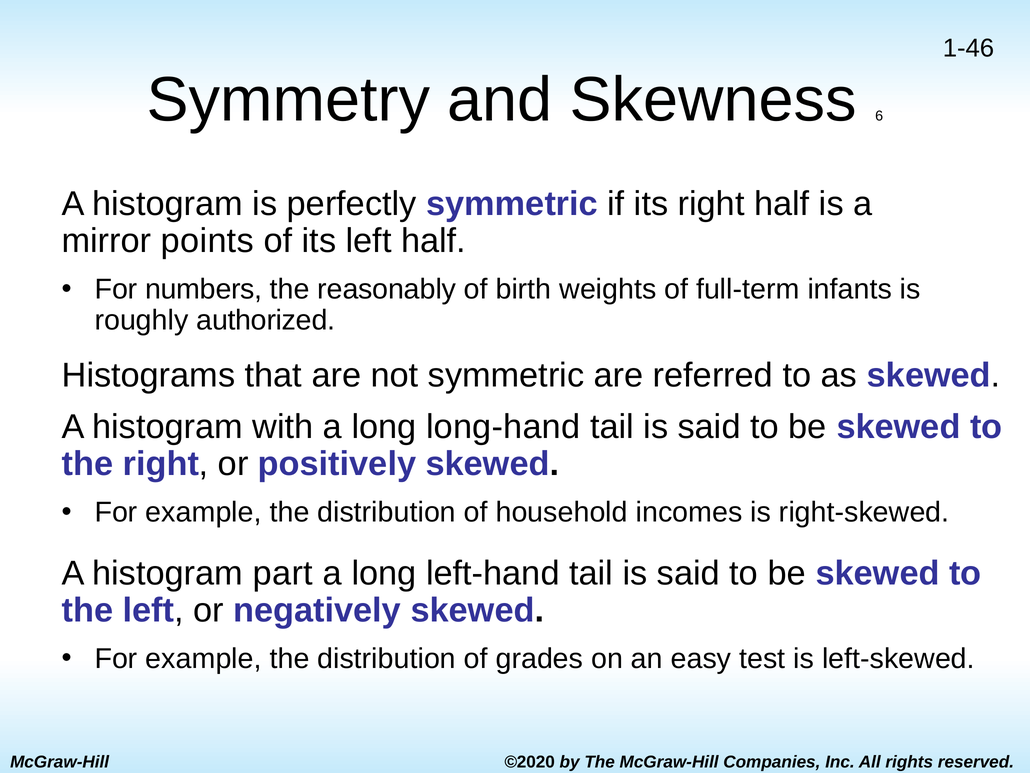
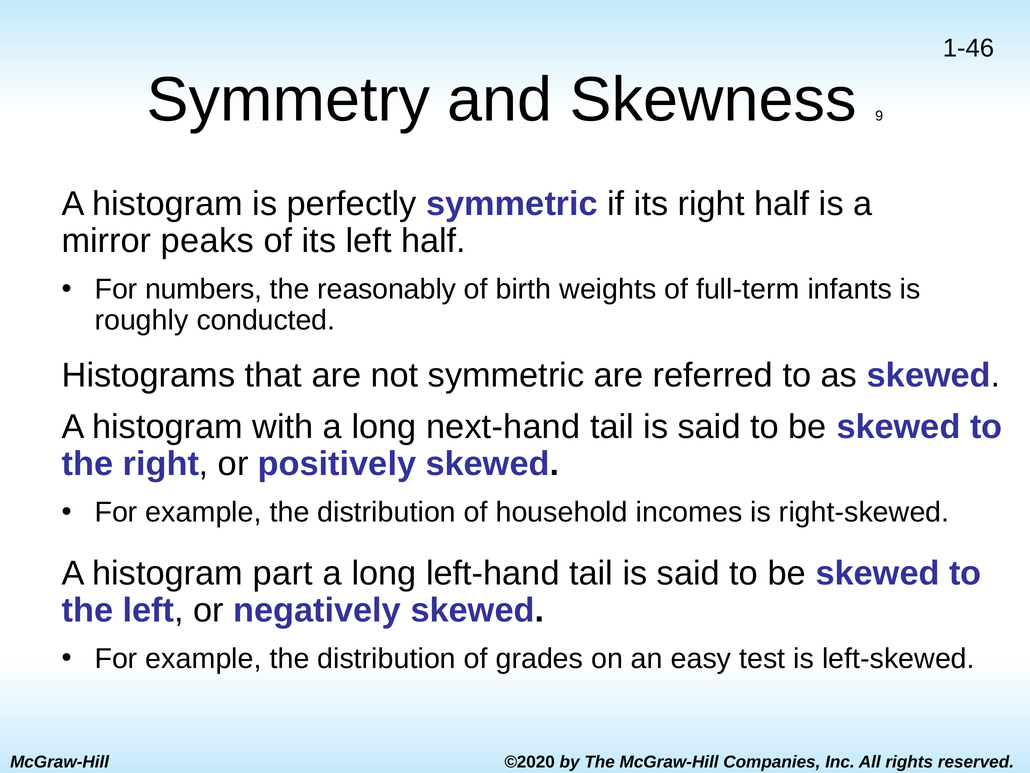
6: 6 -> 9 (879, 116)
points: points -> peaks (207, 241)
authorized: authorized -> conducted (266, 320)
long-hand: long-hand -> next-hand (503, 427)
